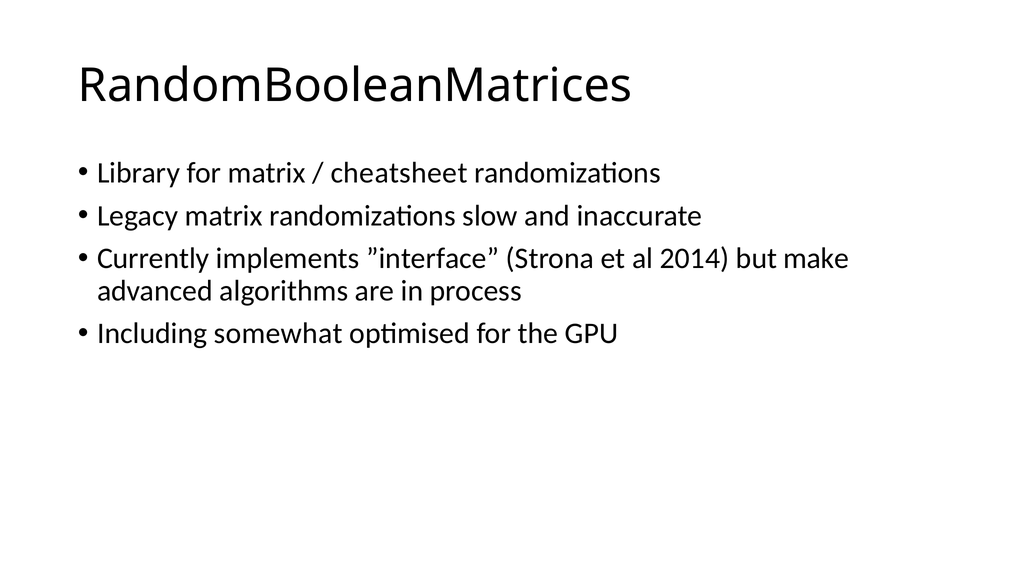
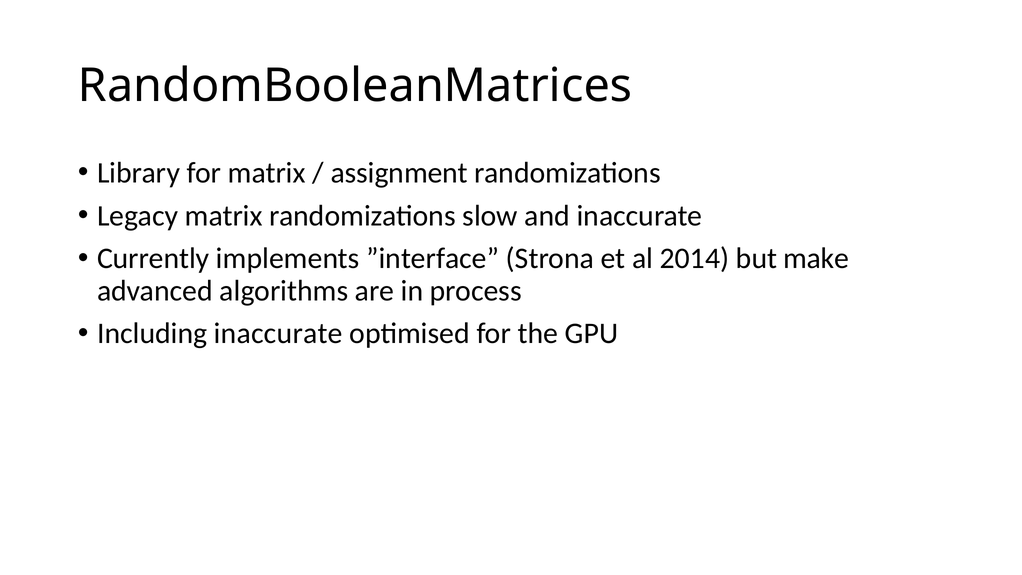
cheatsheet: cheatsheet -> assignment (399, 173)
Including somewhat: somewhat -> inaccurate (278, 334)
